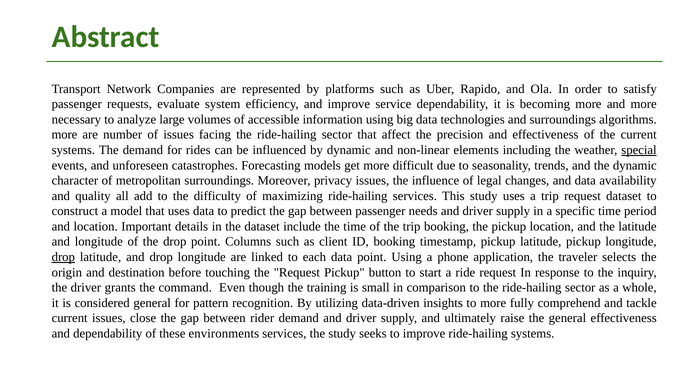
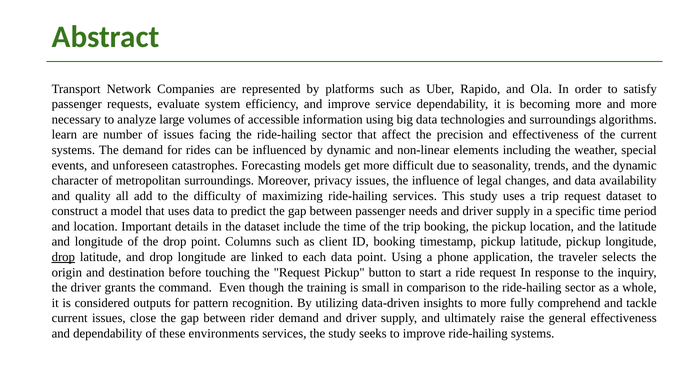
more: more -> learn (64, 135)
special underline: present -> none (639, 150)
considered general: general -> outputs (152, 303)
